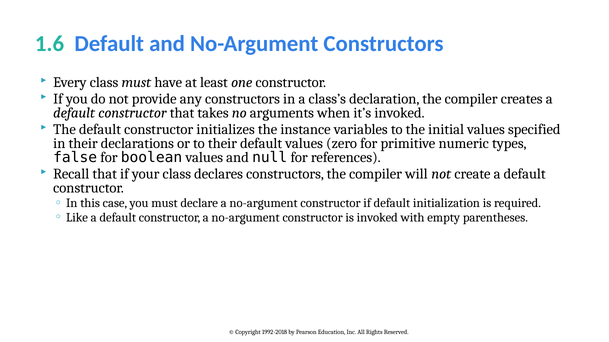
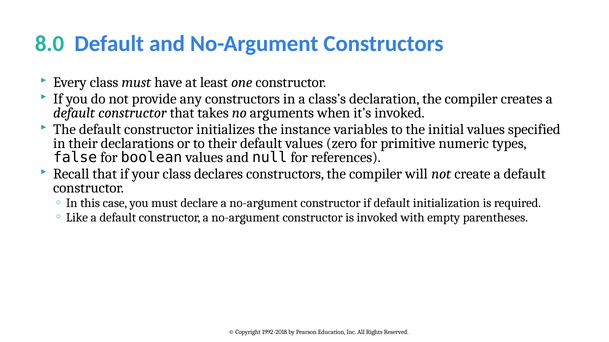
1.6: 1.6 -> 8.0 (50, 44)
